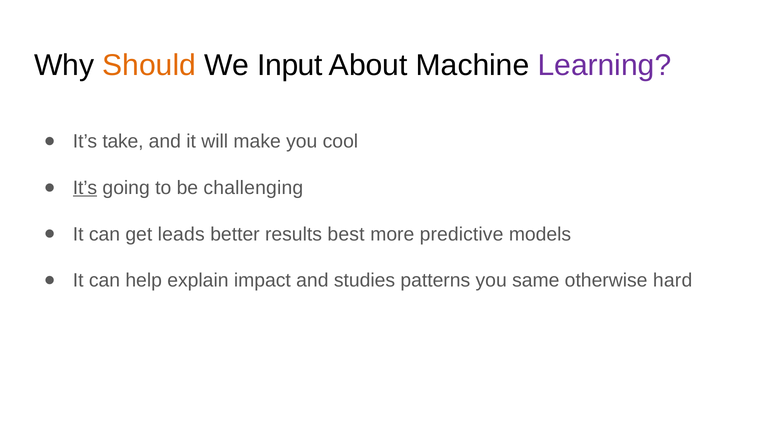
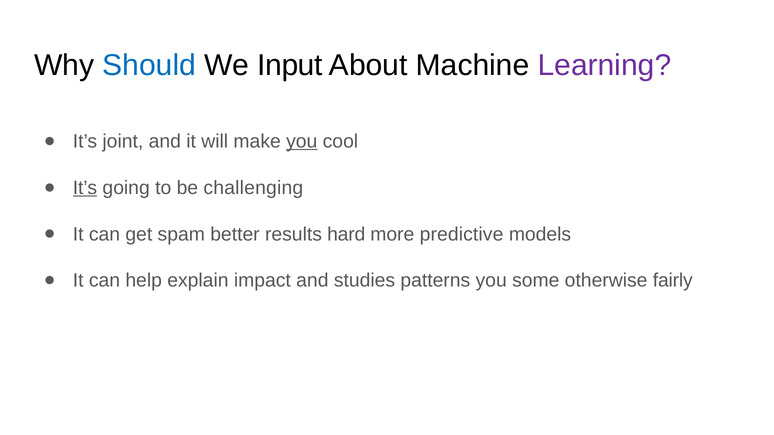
Should colour: orange -> blue (149, 66)
take: take -> joint (123, 141)
you underline: none -> present (302, 141)
leads: leads -> spam (181, 234)
best: best -> hard (346, 234)
same: same -> some (536, 281)
hard: hard -> fairly (673, 281)
